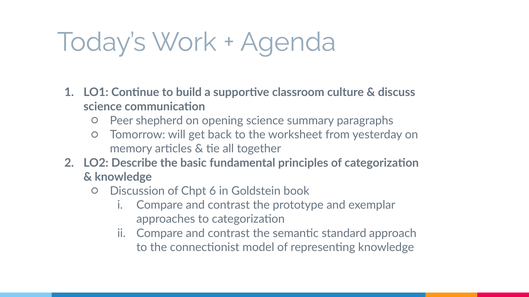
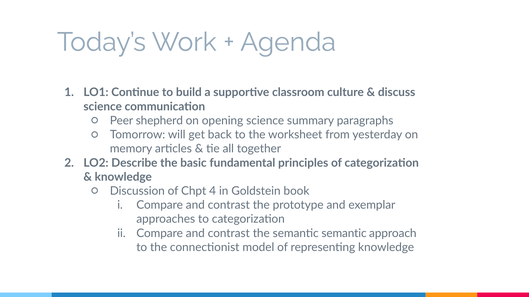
6: 6 -> 4 (213, 191)
semantic standard: standard -> semantic (344, 234)
